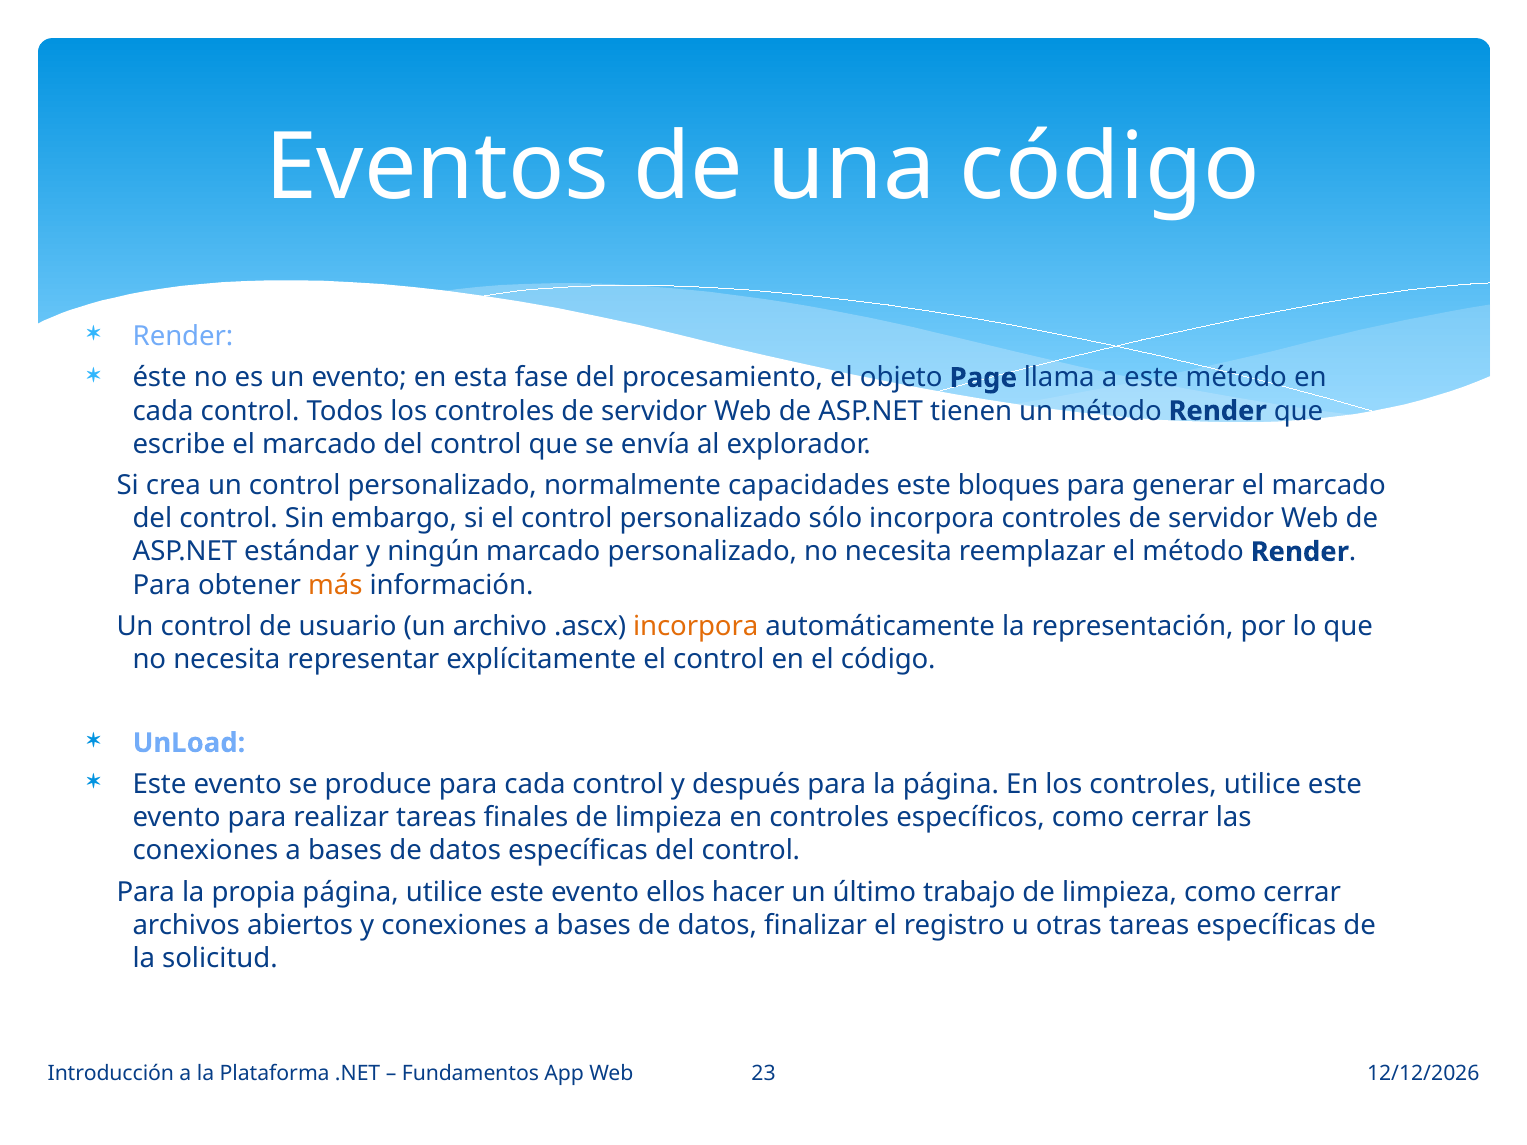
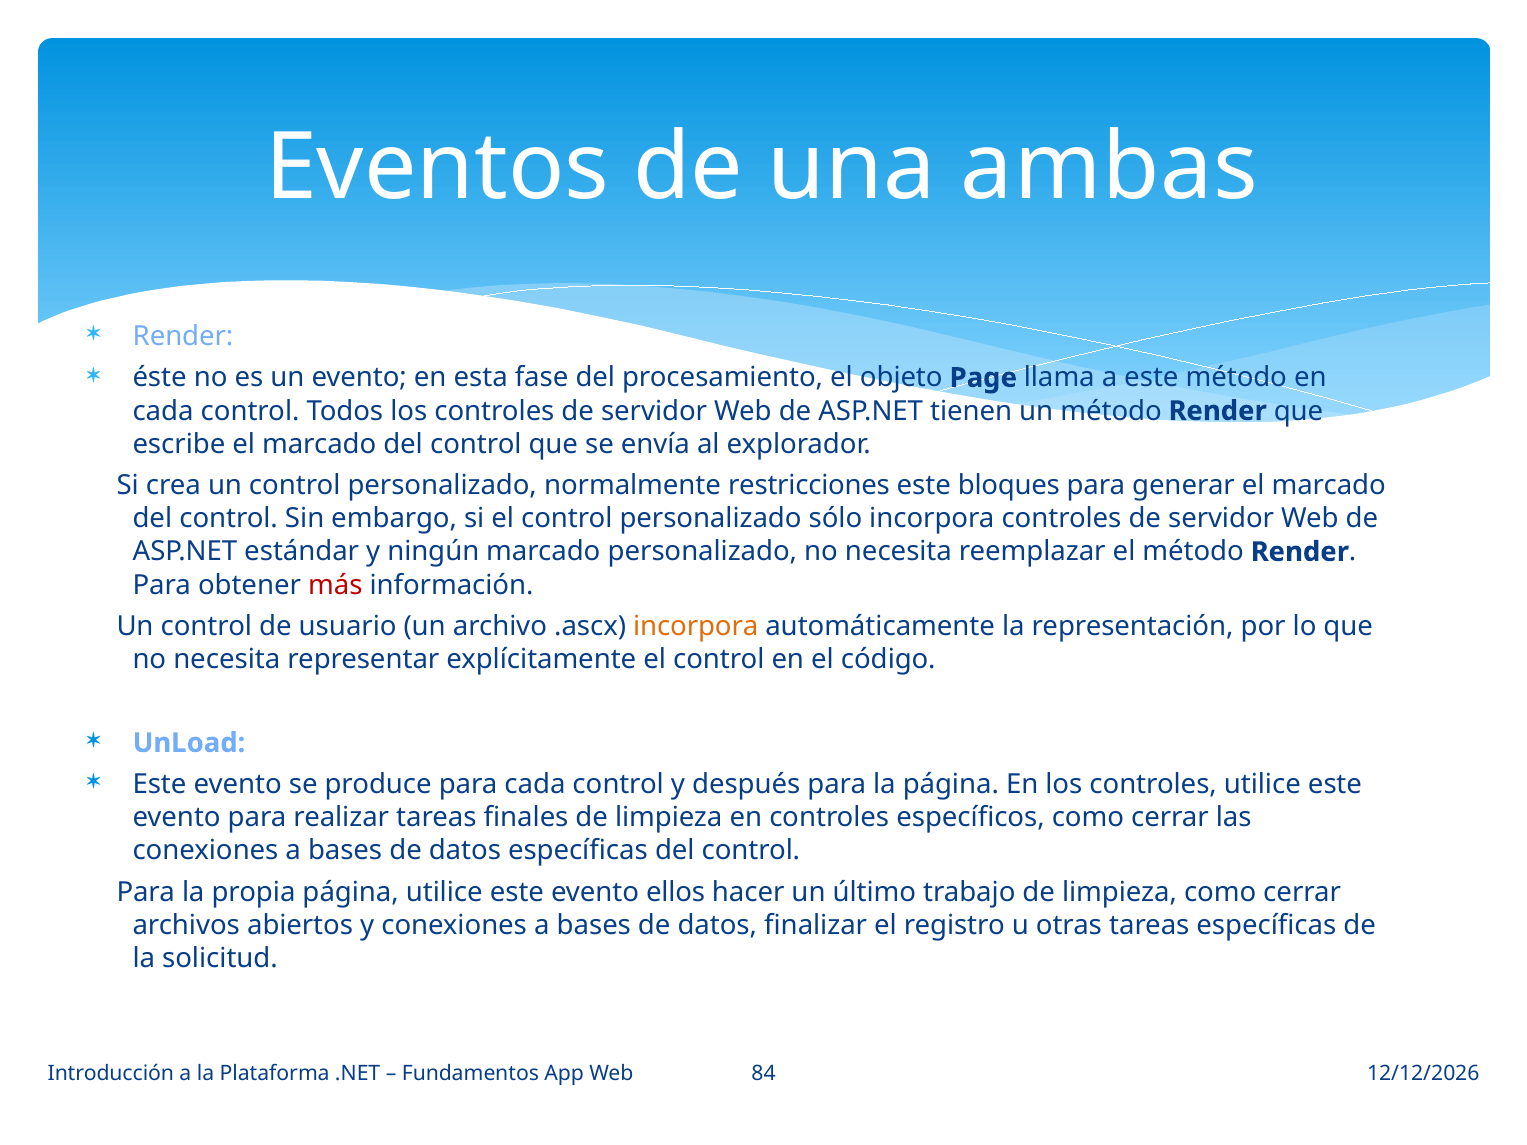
una código: código -> ambas (1110, 168)
capacidades: capacidades -> restricciones (809, 486)
más colour: orange -> red (335, 585)
23: 23 -> 84 (764, 1074)
